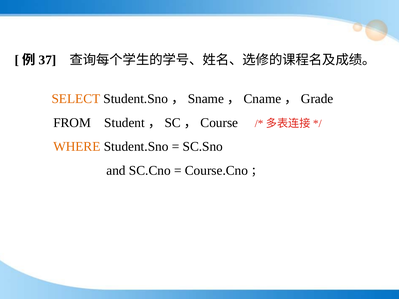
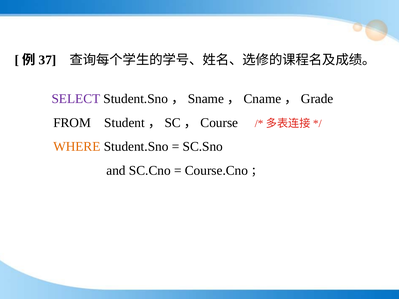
SELECT colour: orange -> purple (76, 99)
